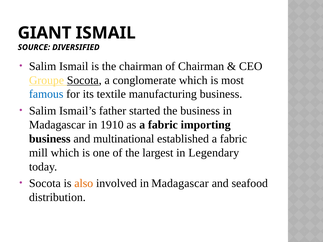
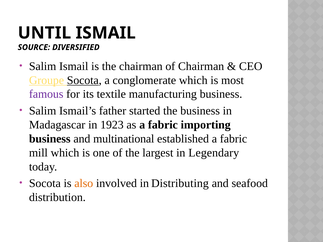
GIANT: GIANT -> UNTIL (44, 33)
famous colour: blue -> purple (46, 94)
1910: 1910 -> 1923 (112, 125)
involved in Madagascar: Madagascar -> Distributing (180, 184)
